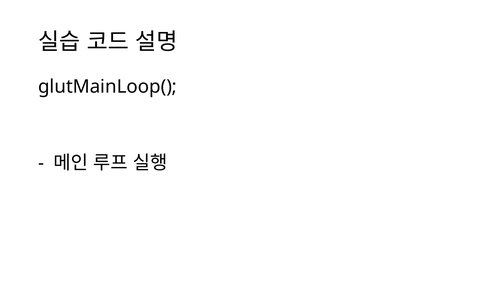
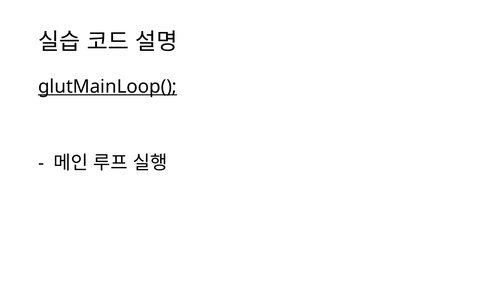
glutMainLoop( underline: none -> present (108, 87)
